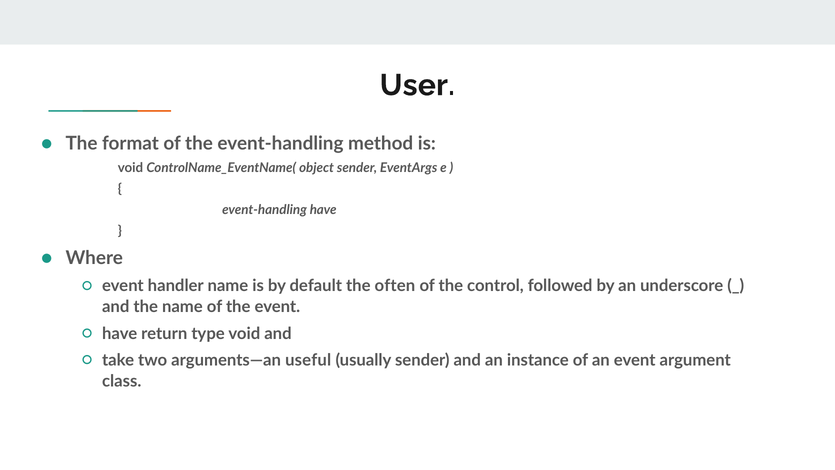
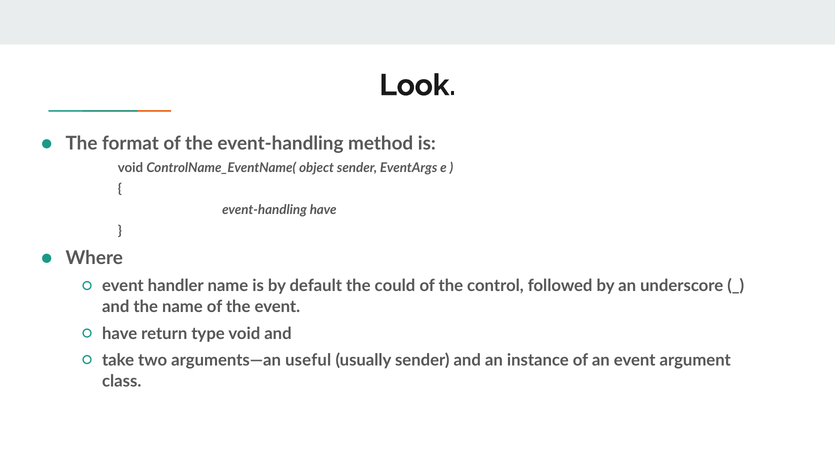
User: User -> Look (418, 85)
often: often -> could (395, 286)
